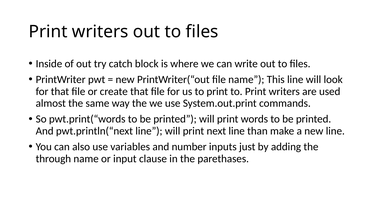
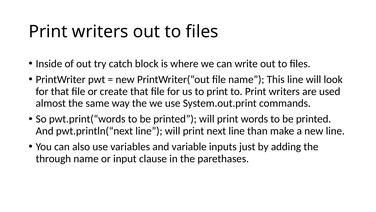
number: number -> variable (189, 146)
